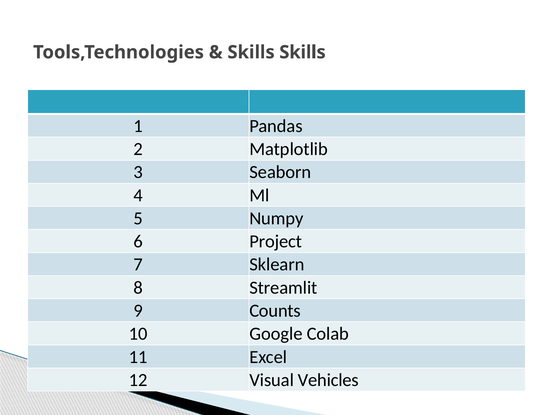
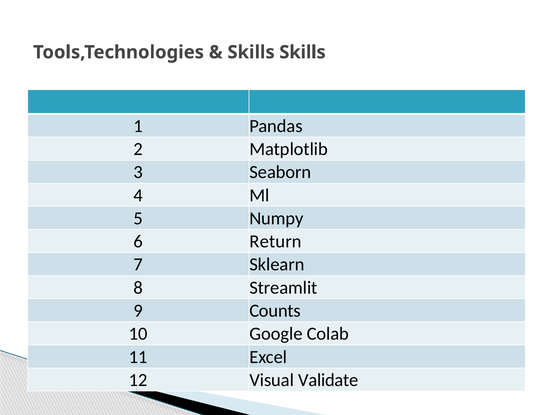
Project: Project -> Return (276, 241)
Vehicles: Vehicles -> Validate (328, 380)
